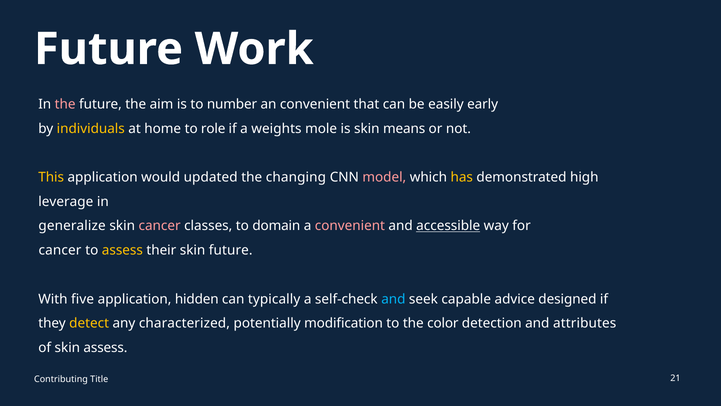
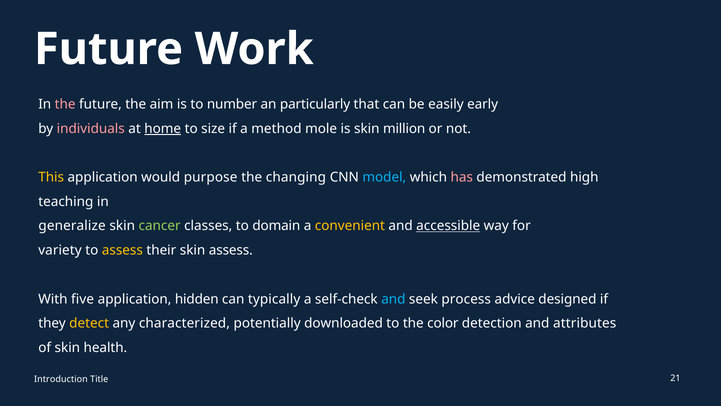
an convenient: convenient -> particularly (315, 104)
individuals colour: yellow -> pink (91, 128)
home underline: none -> present (163, 128)
role: role -> size (213, 128)
weights: weights -> method (276, 128)
means: means -> million (404, 128)
updated: updated -> purpose (211, 177)
model colour: pink -> light blue (384, 177)
has colour: yellow -> pink (462, 177)
leverage: leverage -> teaching (66, 201)
cancer colour: pink -> light green (160, 226)
convenient colour: pink -> yellow (350, 226)
cancer: cancer -> variety (60, 250)
skin future: future -> assess (231, 250)
capable: capable -> process (466, 299)
modification: modification -> downloaded (344, 323)
skin assess: assess -> health (105, 347)
Contributing: Contributing -> Introduction (61, 379)
